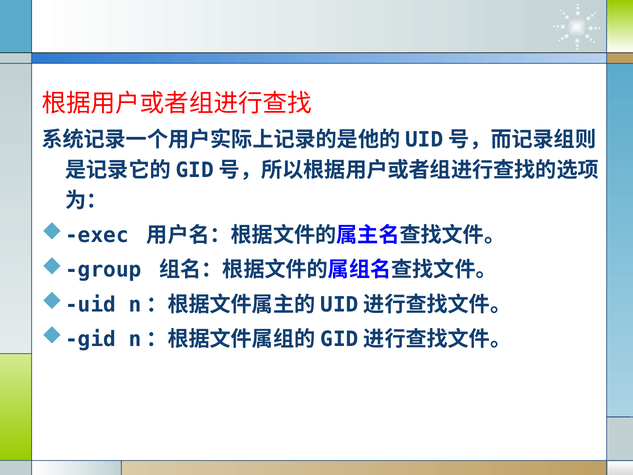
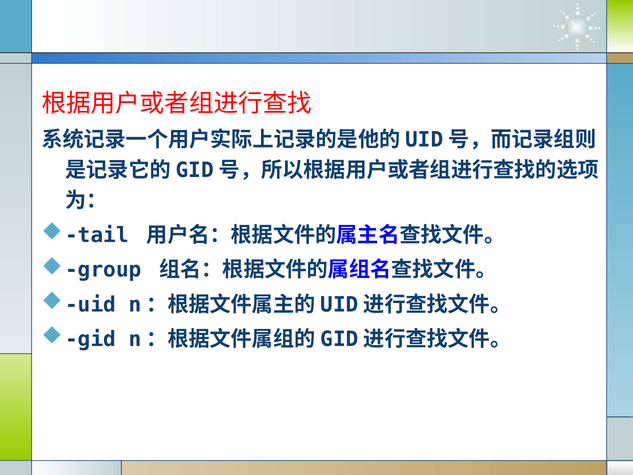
exec: exec -> tail (97, 235)
